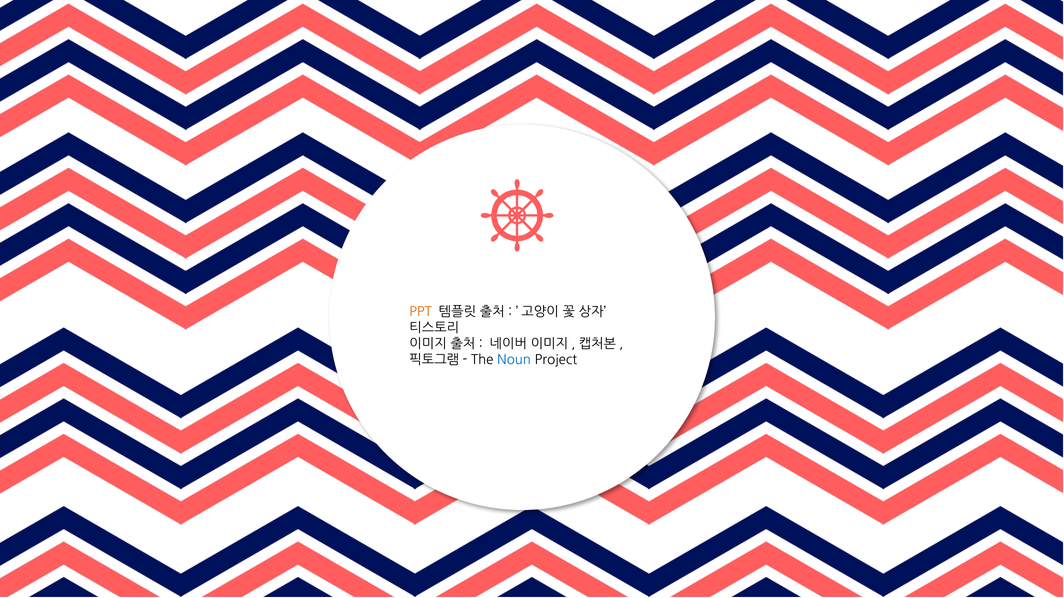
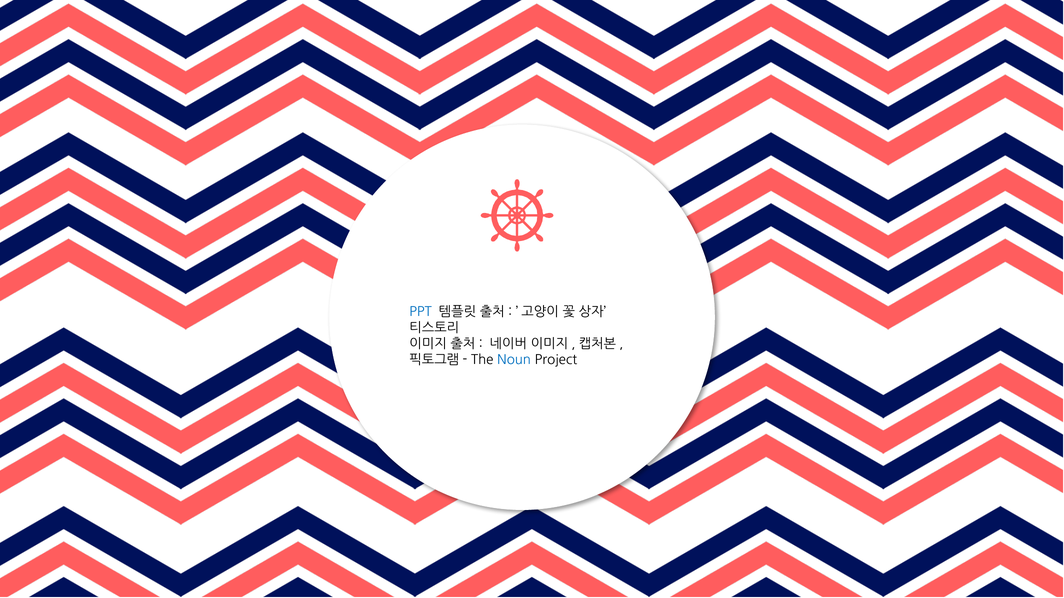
PPT colour: orange -> blue (421, 312)
